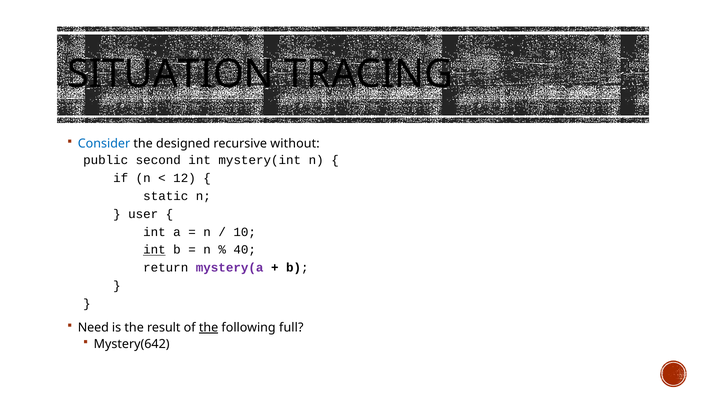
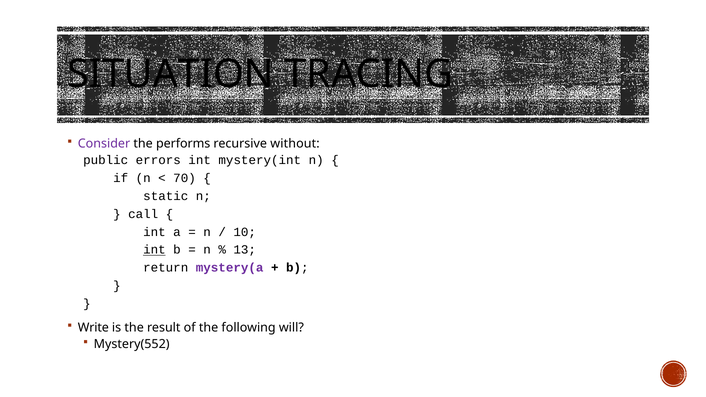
Consider colour: blue -> purple (104, 144)
designed: designed -> performs (183, 144)
second: second -> errors (158, 160)
12: 12 -> 70 (185, 178)
user: user -> call (143, 214)
40: 40 -> 13 (245, 250)
Need: Need -> Write (93, 328)
the underline: present -> none (209, 328)
full: full -> will (291, 328)
Mystery(642: Mystery(642 -> Mystery(552 (132, 344)
